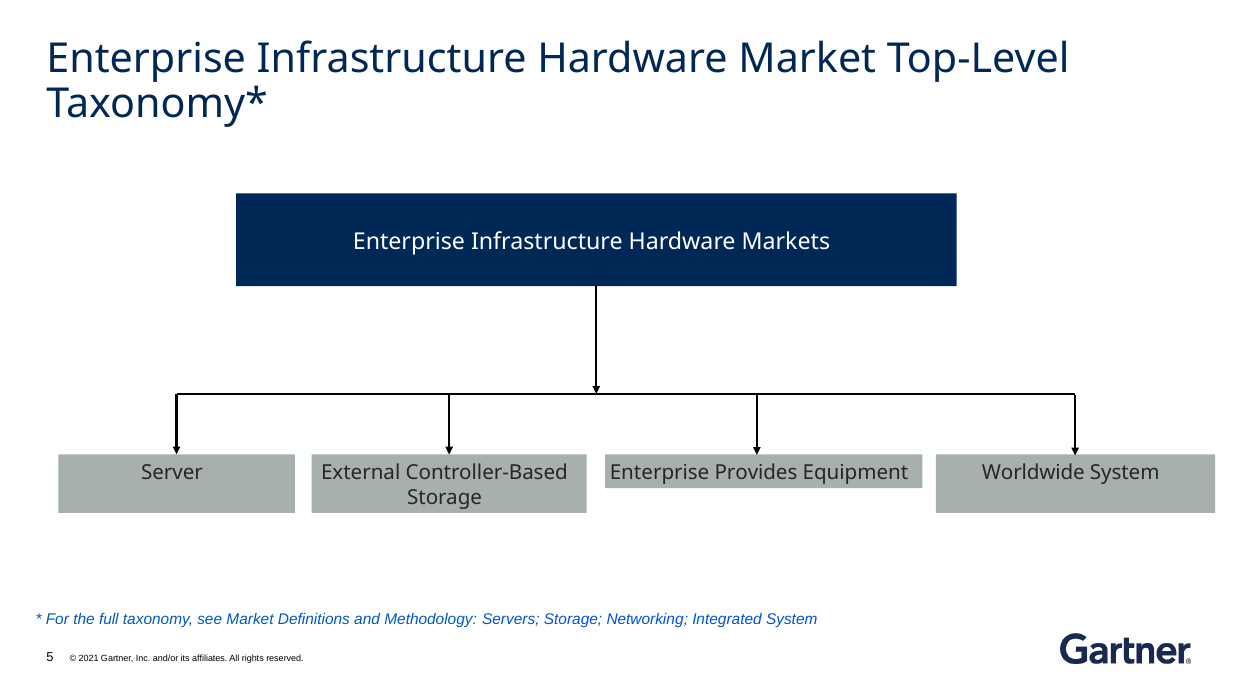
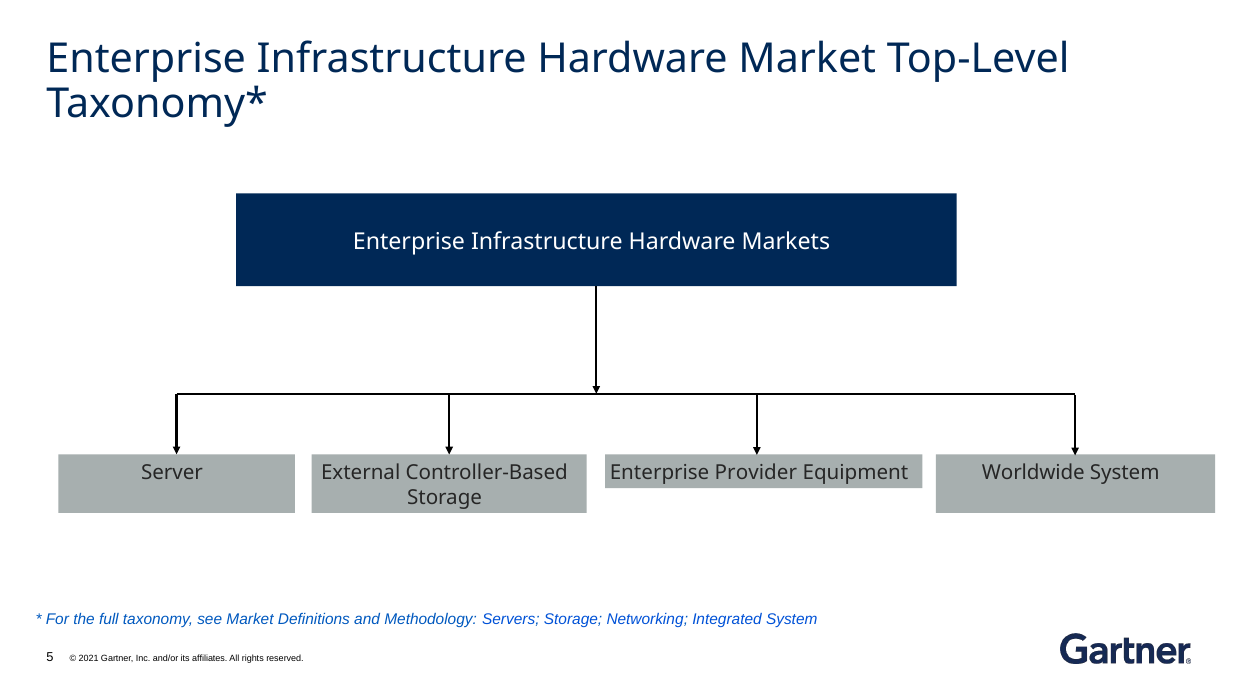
Provides: Provides -> Provider (756, 473)
